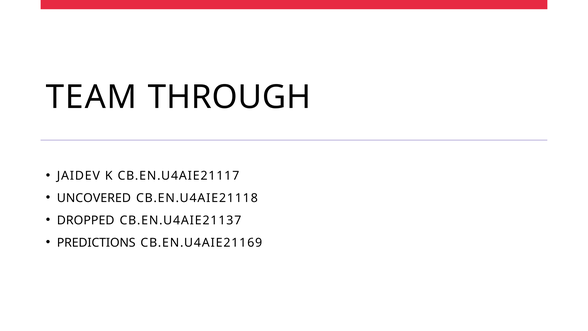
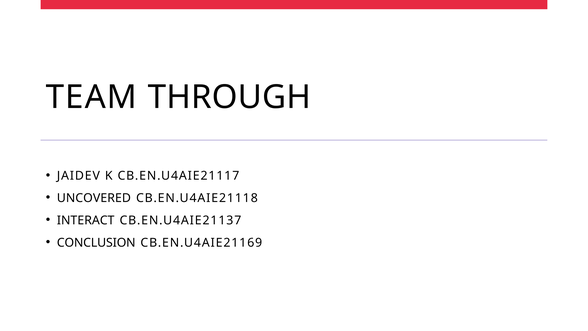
DROPPED: DROPPED -> INTERACT (86, 220)
PREDICTIONS: PREDICTIONS -> CONCLUSION (96, 242)
